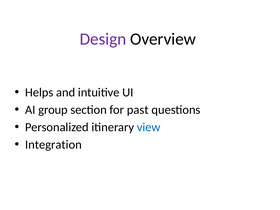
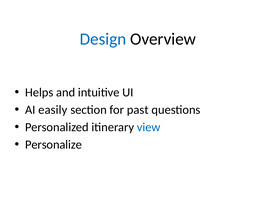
Design colour: purple -> blue (103, 39)
group: group -> easily (53, 110)
Integration: Integration -> Personalize (54, 145)
